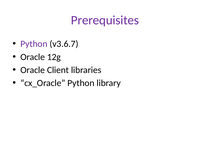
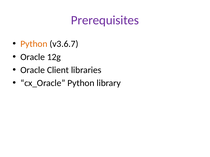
Python colour: purple -> orange (34, 44)
